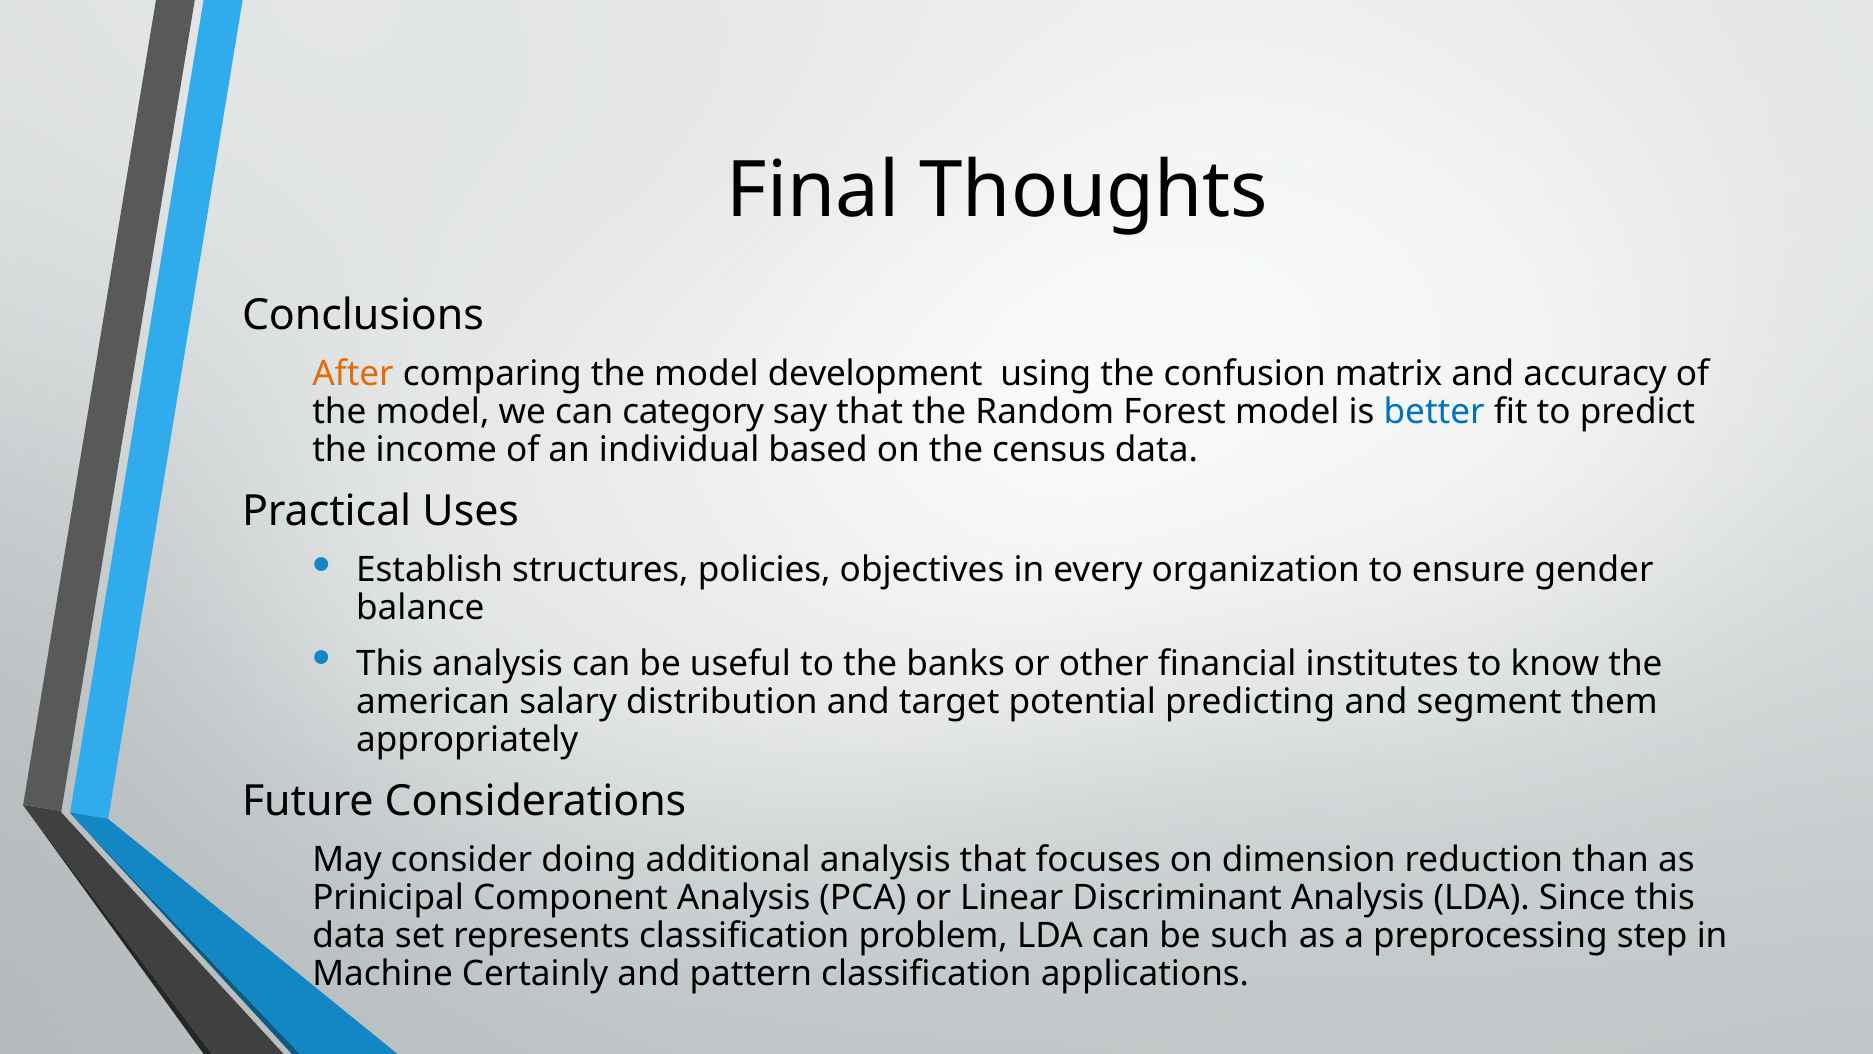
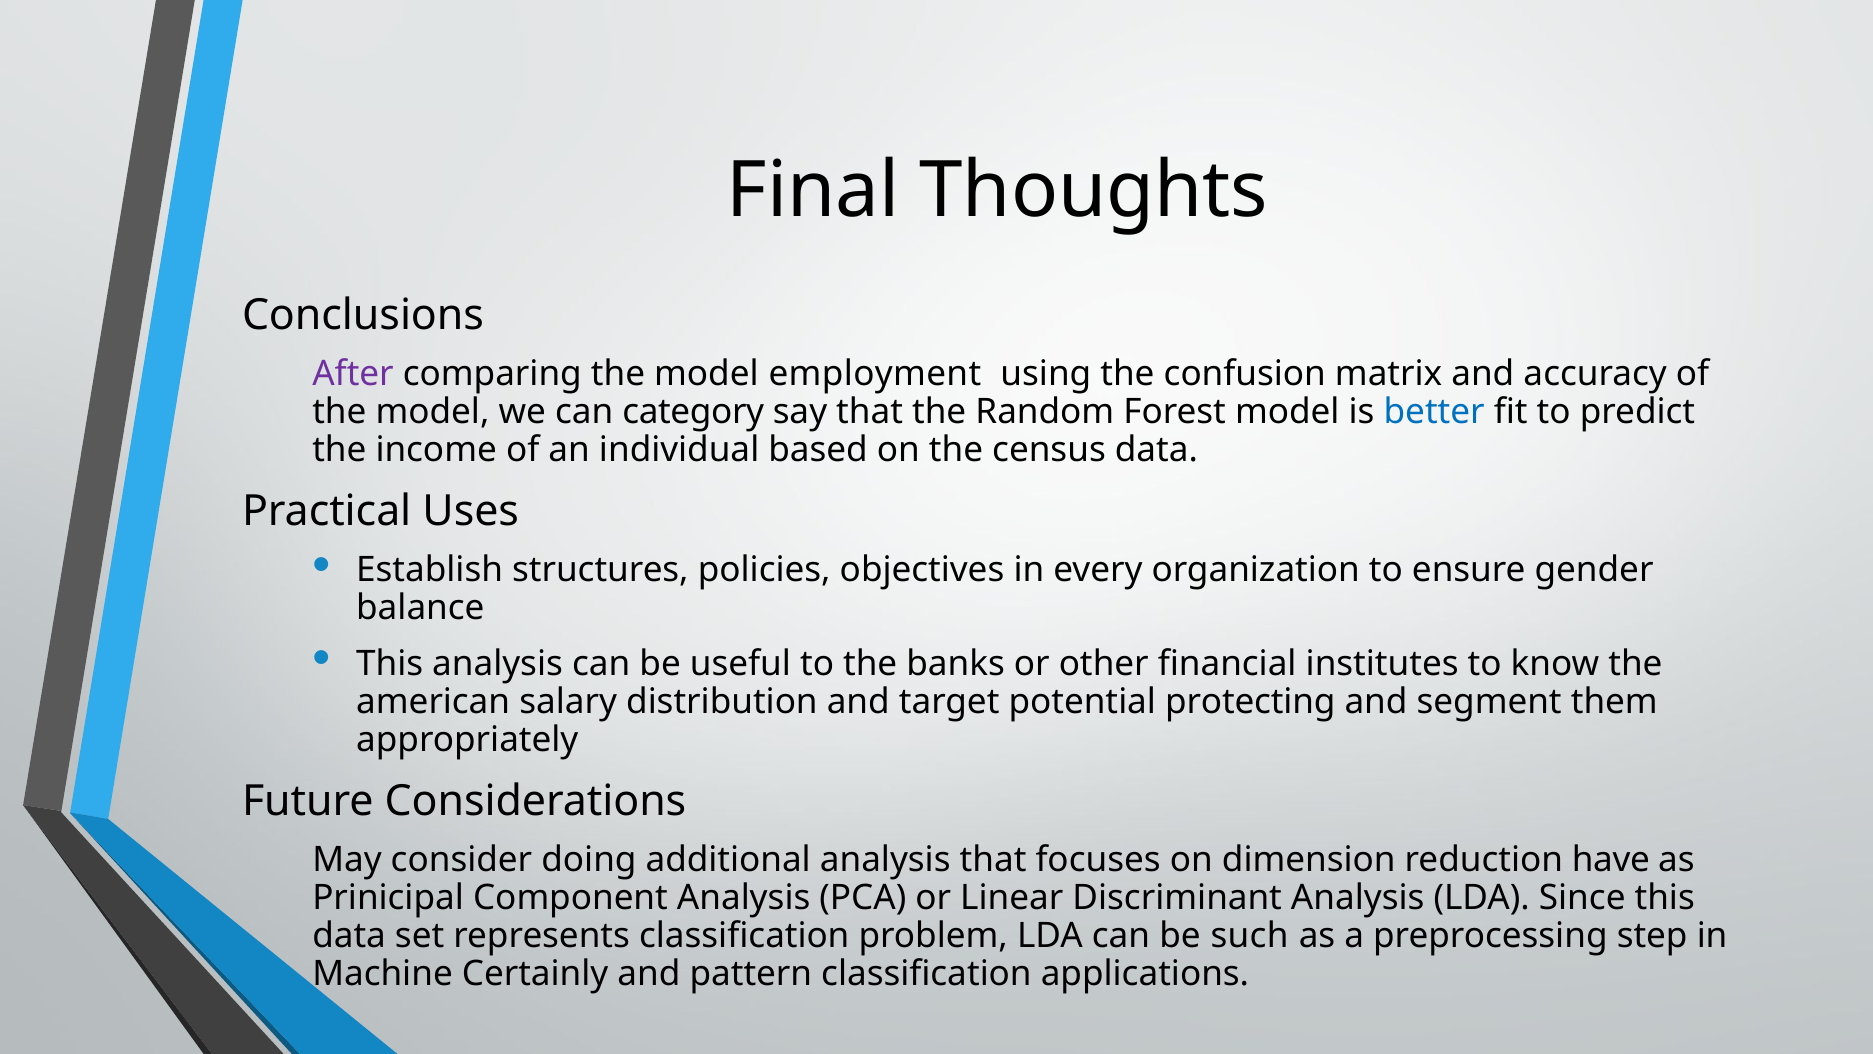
After colour: orange -> purple (353, 373)
development: development -> employment (875, 373)
predicting: predicting -> protecting (1250, 701)
than: than -> have (1611, 860)
